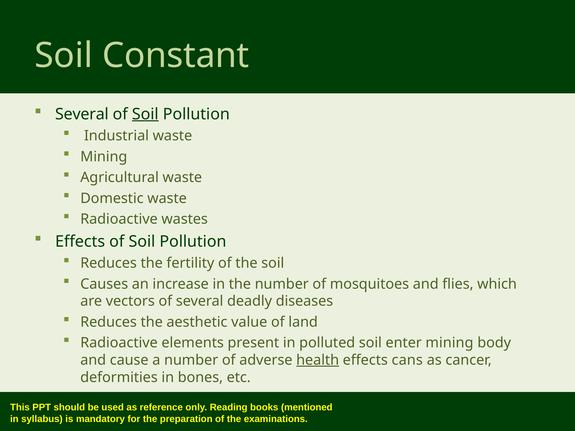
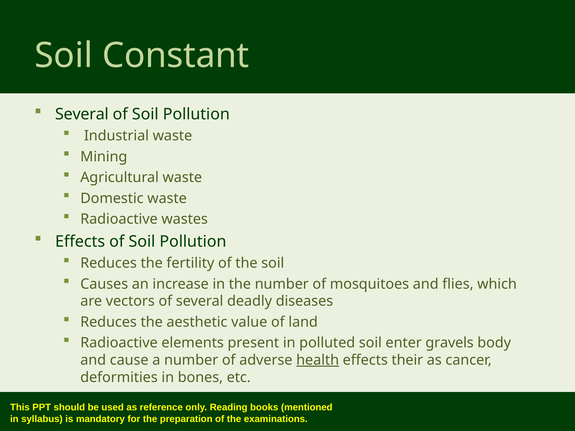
Soil underline: present -> none (145, 114)
enter mining: mining -> gravels (450, 343)
cans: cans -> their (407, 360)
